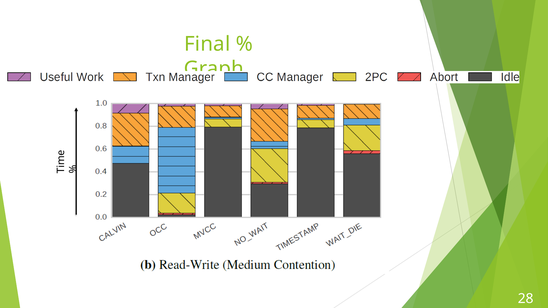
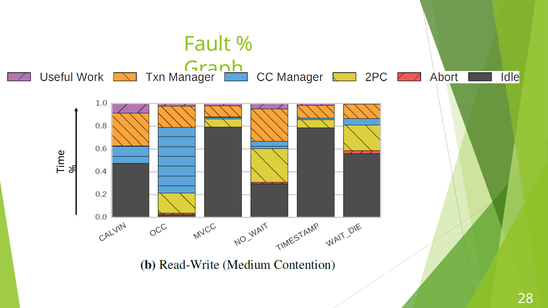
Final: Final -> Fault (207, 44)
